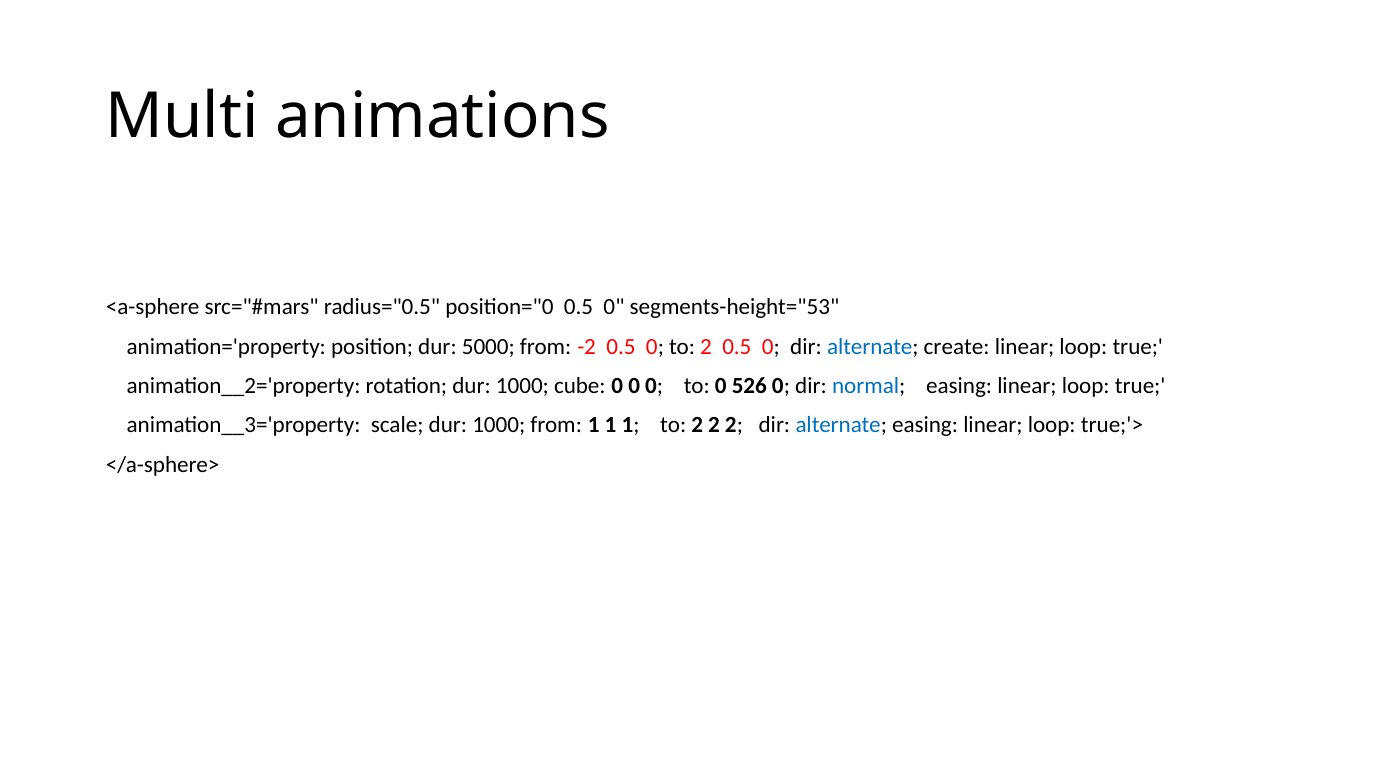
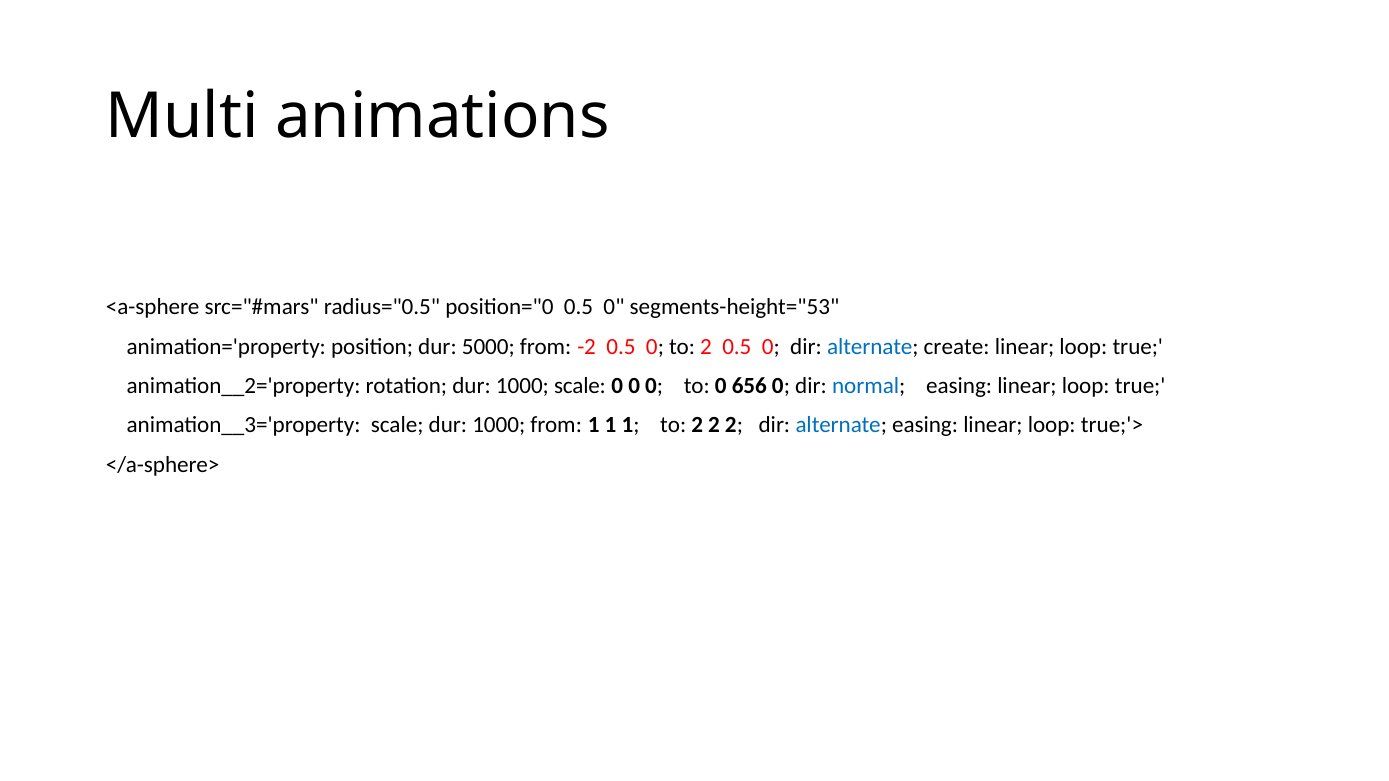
1000 cube: cube -> scale (580, 386)
526: 526 -> 656 (749, 386)
